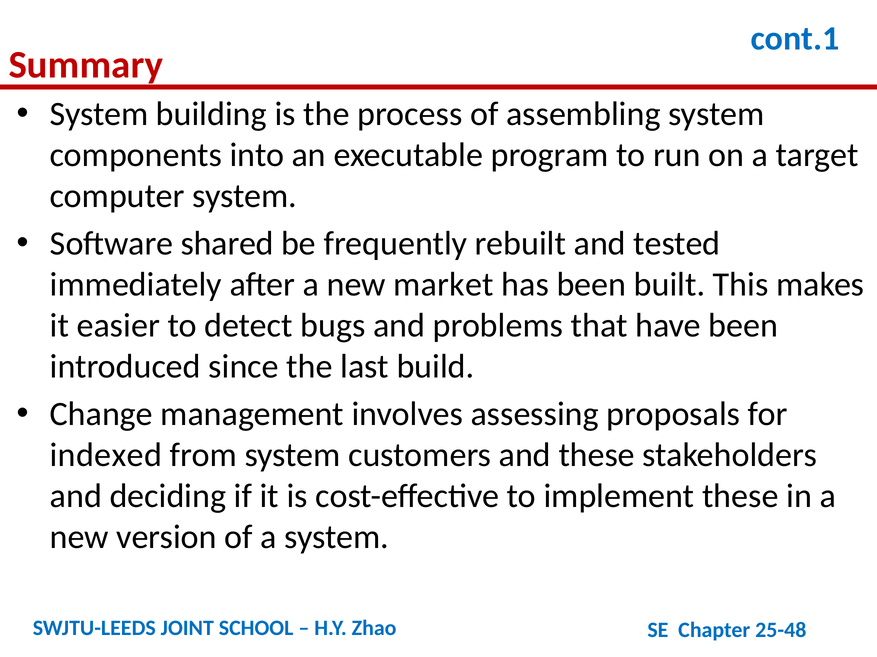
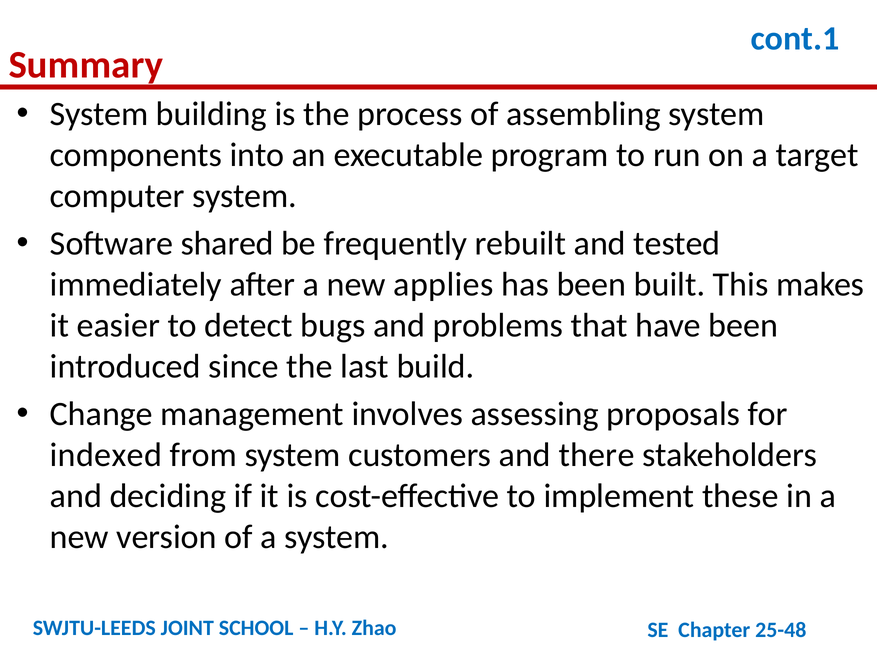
market: market -> applies (443, 285)
and these: these -> there (597, 456)
